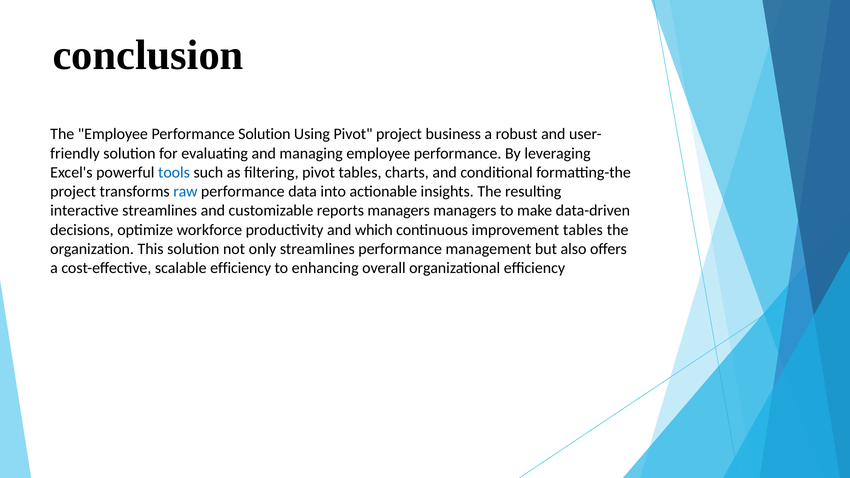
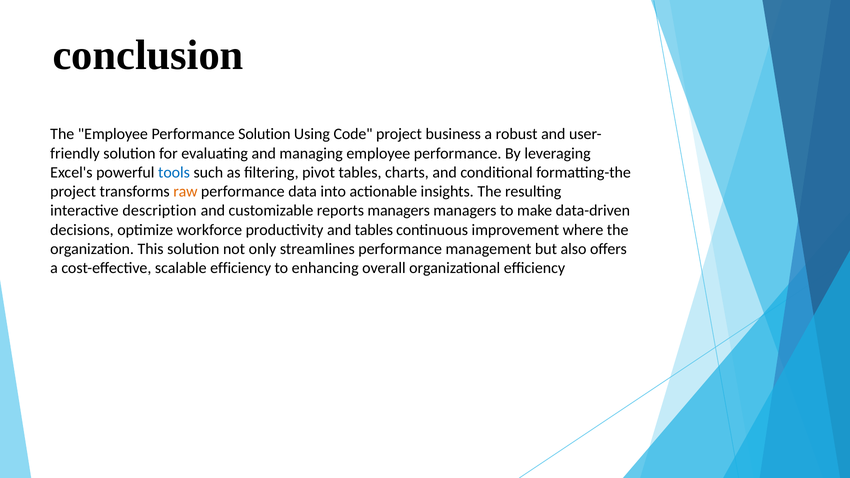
Using Pivot: Pivot -> Code (353, 134)
raw colour: blue -> orange (185, 192)
interactive streamlines: streamlines -> description (160, 211)
and which: which -> tables (374, 230)
improvement tables: tables -> where (583, 230)
